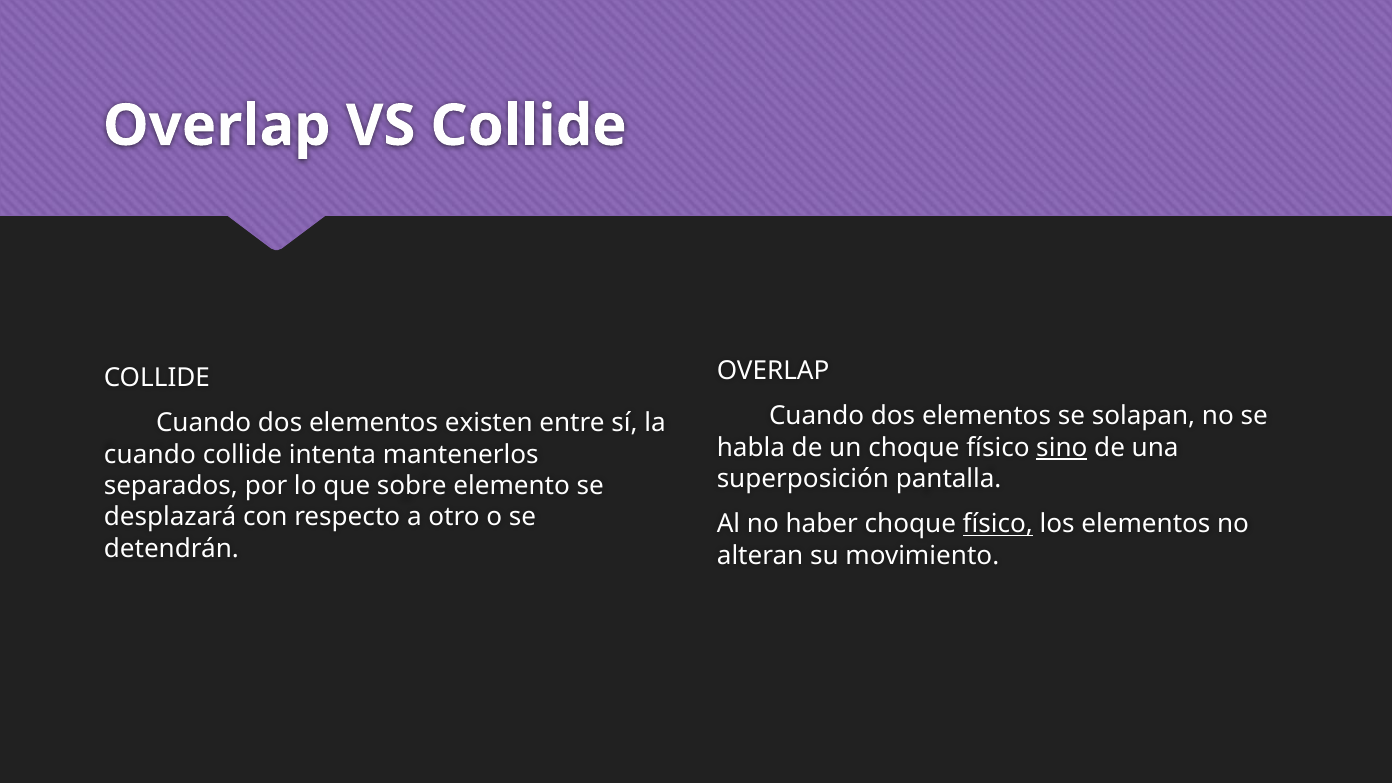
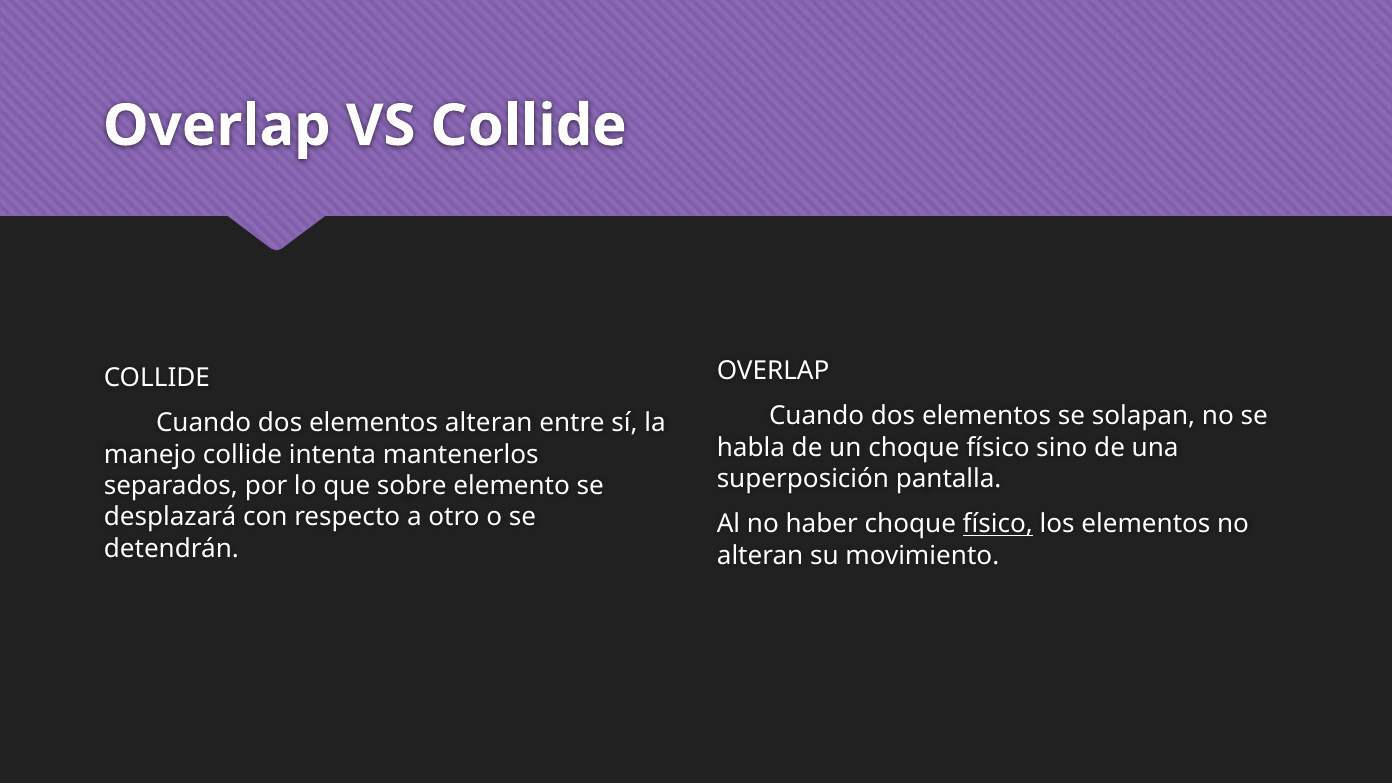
elementos existen: existen -> alteran (489, 423)
sino underline: present -> none (1062, 448)
cuando: cuando -> manejo (150, 455)
